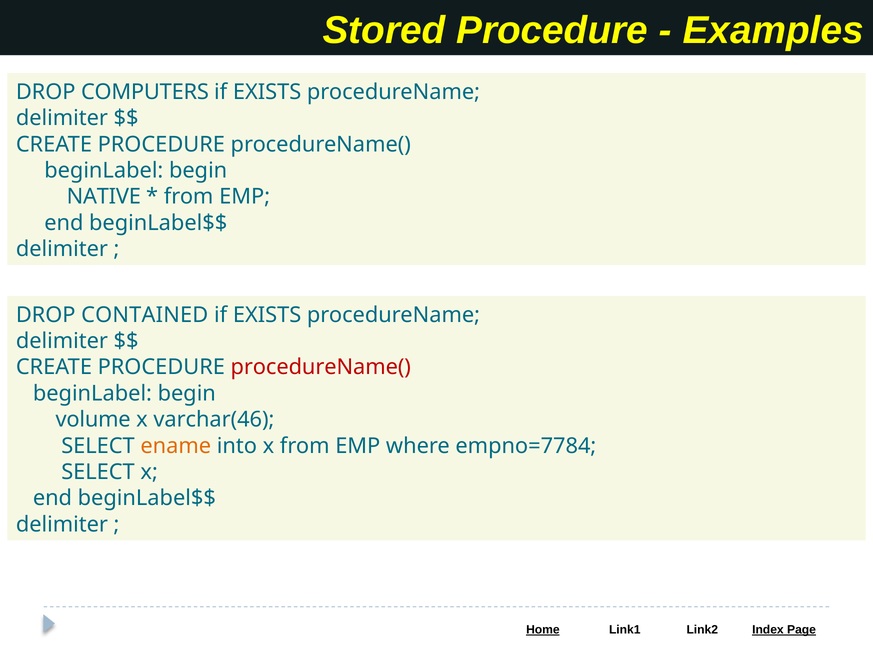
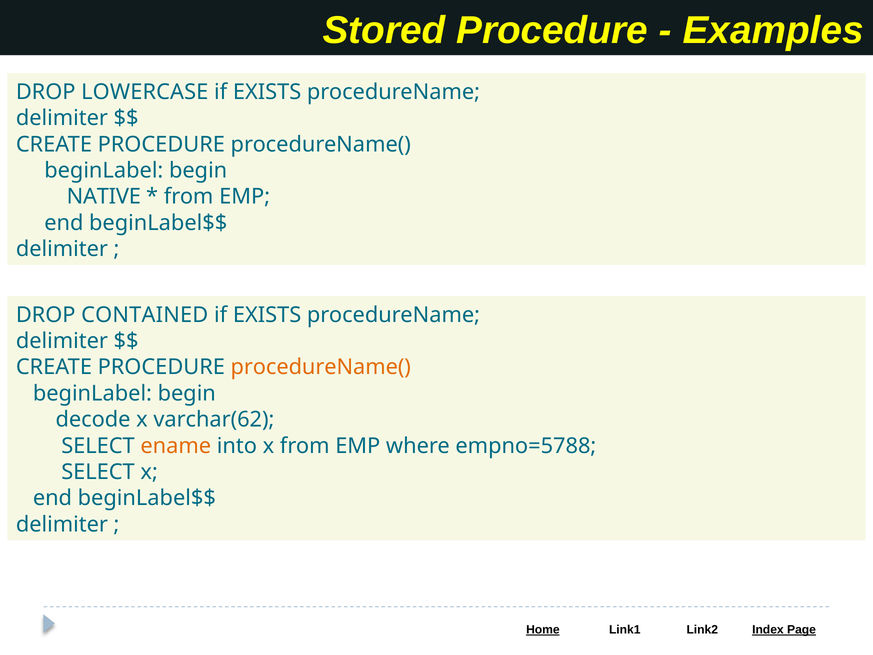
COMPUTERS: COMPUTERS -> LOWERCASE (145, 92)
procedureName( colour: red -> orange (321, 367)
volume: volume -> decode (93, 420)
varchar(46: varchar(46 -> varchar(62 (214, 420)
empno=7784: empno=7784 -> empno=5788 (526, 446)
